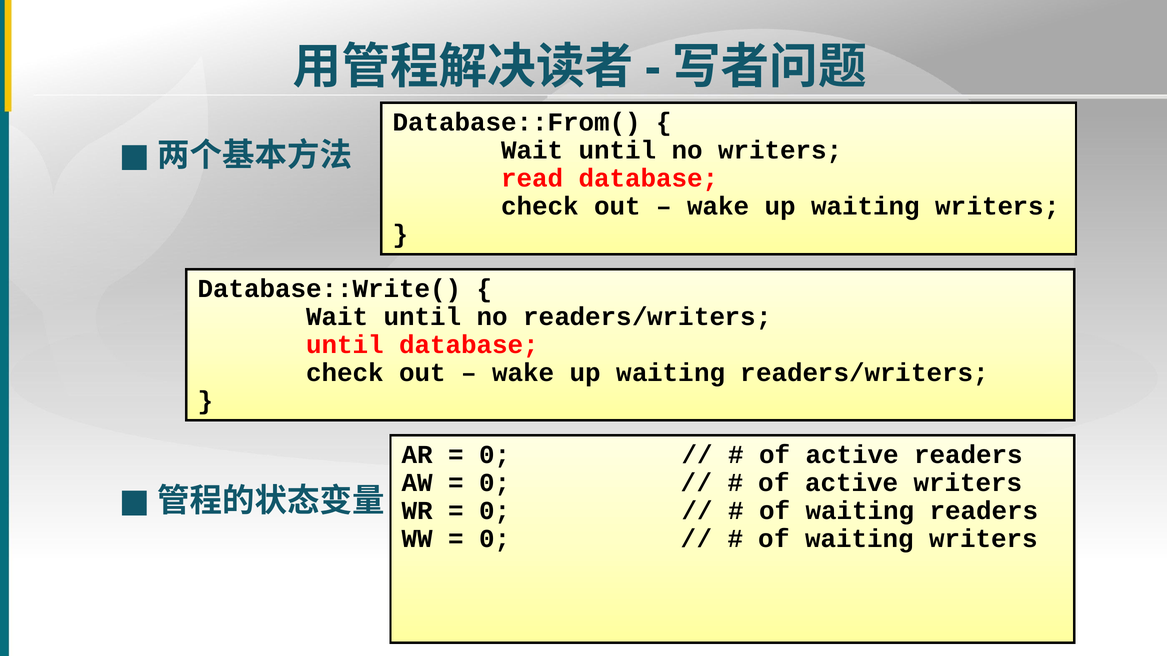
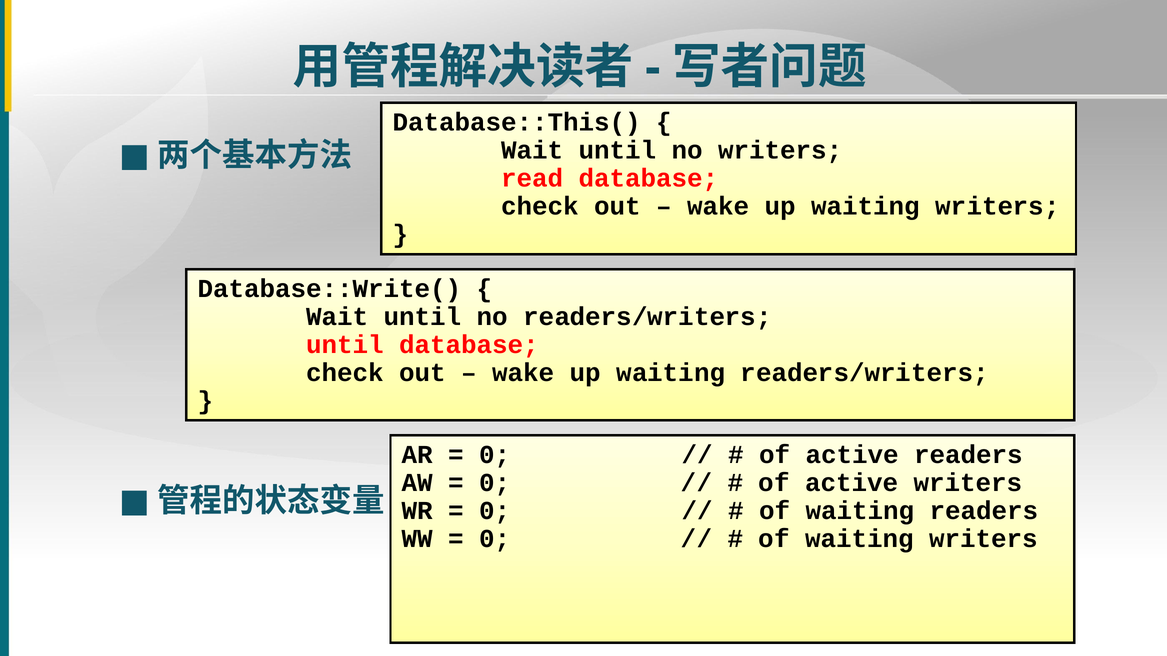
Database::From(: Database::From( -> Database::This( (517, 122)
